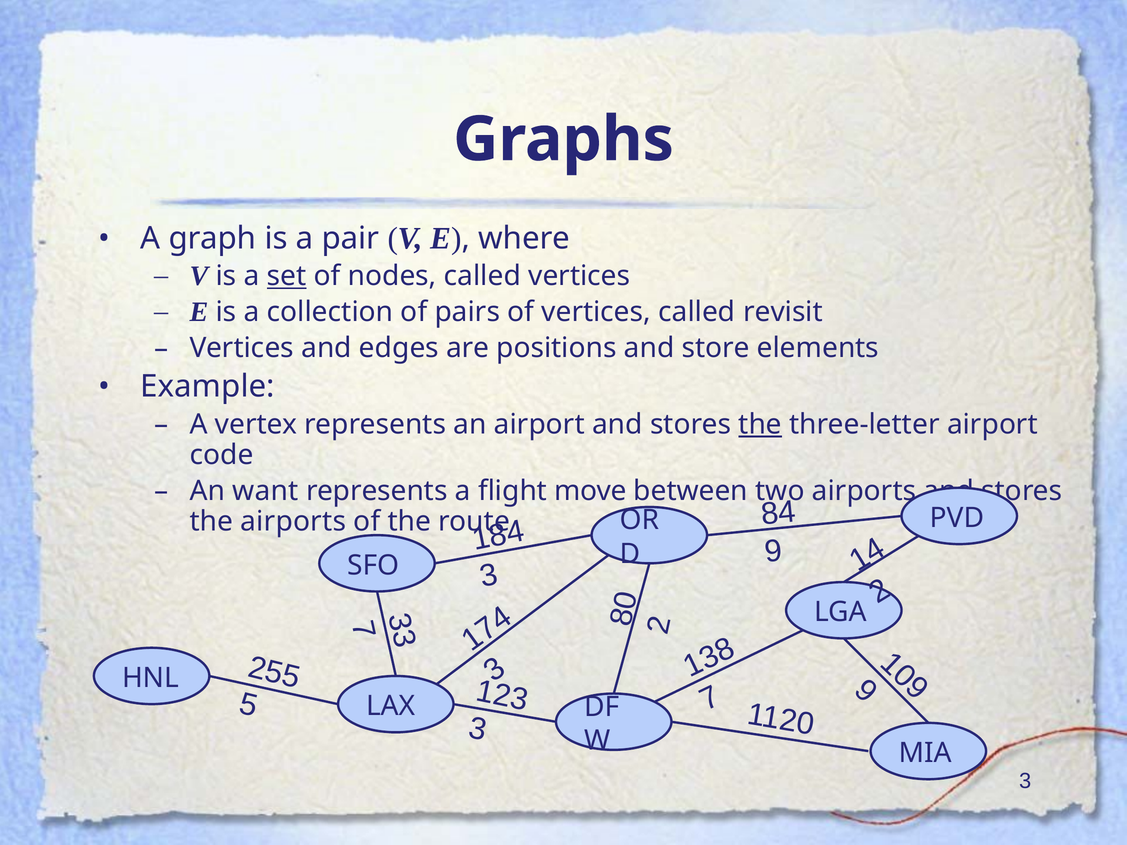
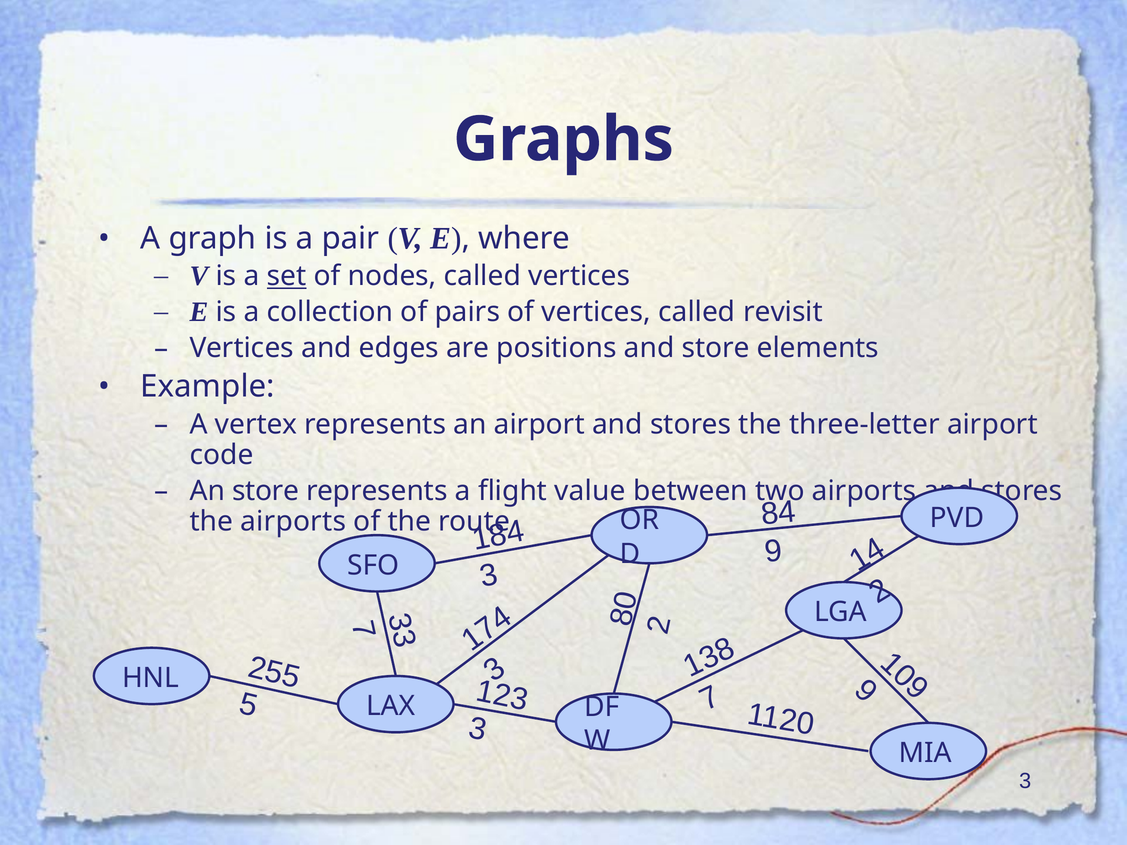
the underline: present -> none (760, 424)
An want: want -> store (266, 491)
move: move -> value (590, 491)
